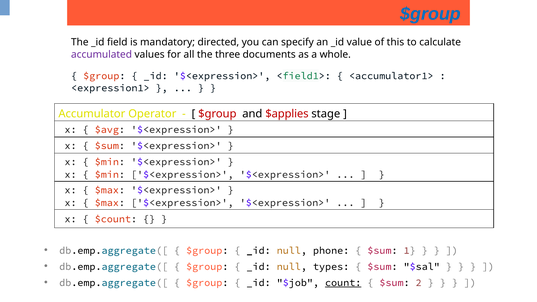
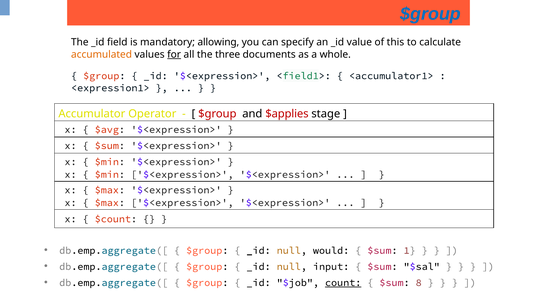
directed: directed -> allowing (218, 42)
accumulated colour: purple -> orange (102, 54)
for underline: none -> present (174, 54)
phone: phone -> would (331, 250)
types: types -> input (331, 267)
2: 2 -> 8 (419, 283)
